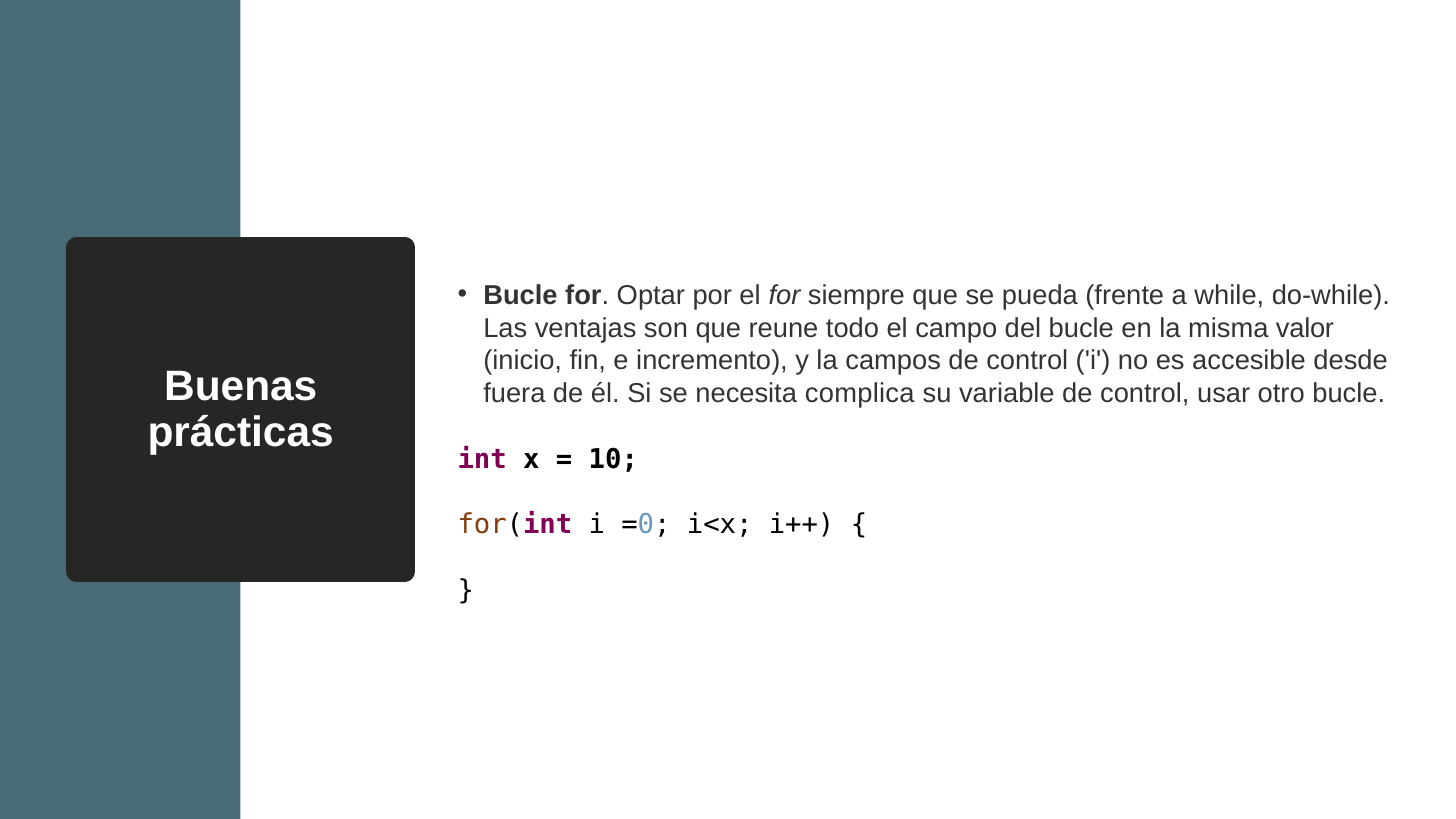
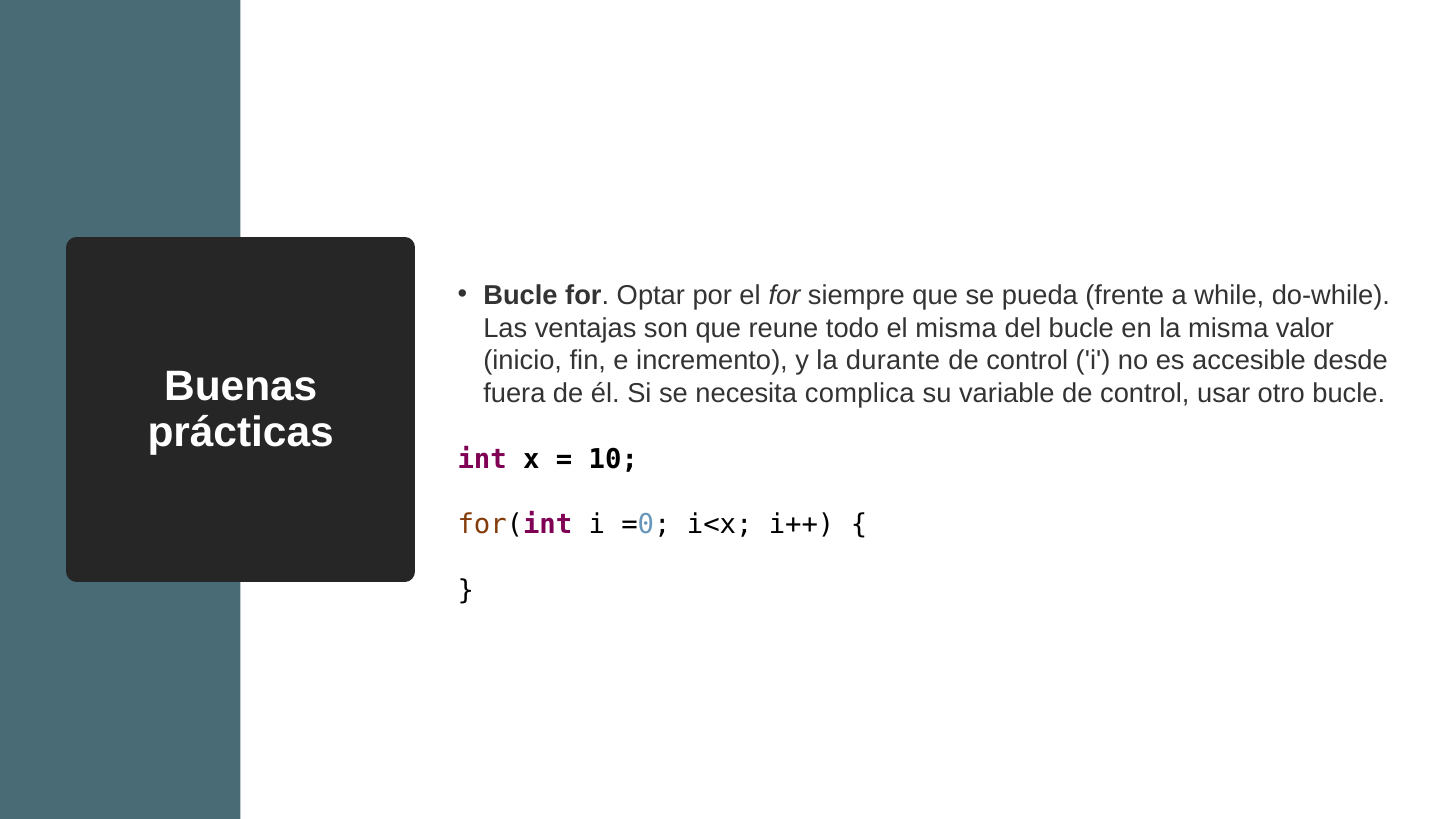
el campo: campo -> misma (956, 328)
campos: campos -> durante (893, 361)
